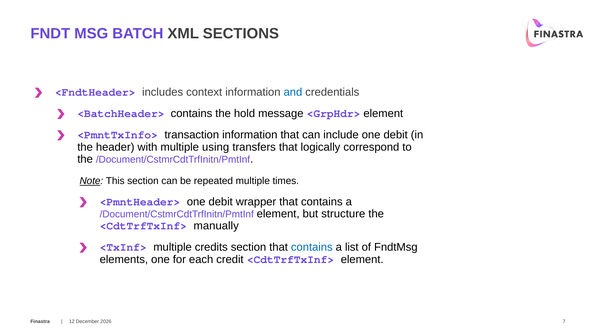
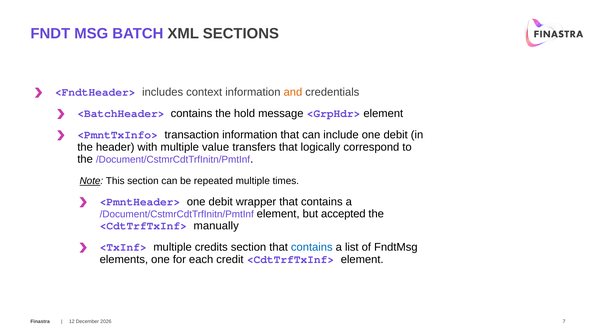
and colour: blue -> orange (293, 92)
using: using -> value (216, 147)
structure: structure -> accepted (343, 214)
